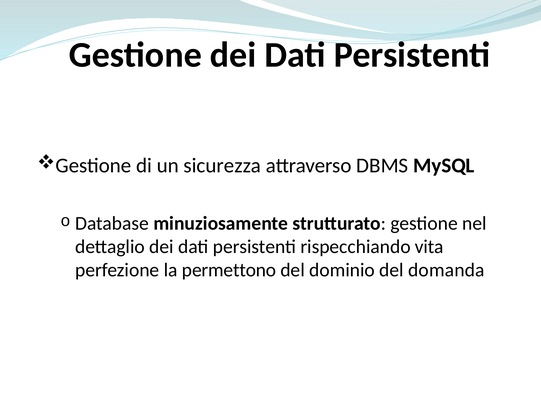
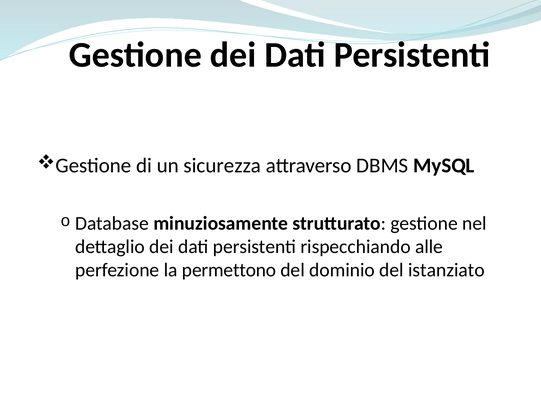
vita: vita -> alle (429, 247)
domanda: domanda -> istanziato (446, 270)
